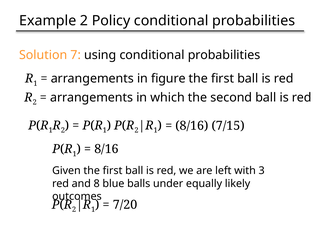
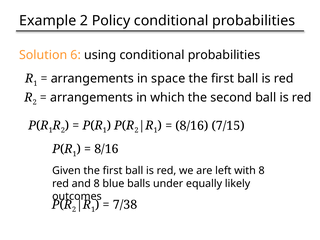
7: 7 -> 6 (76, 55)
figure: figure -> space (168, 79)
with 3: 3 -> 8 (262, 171)
7/20: 7/20 -> 7/38 (125, 205)
